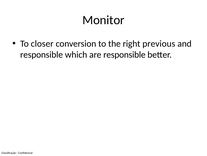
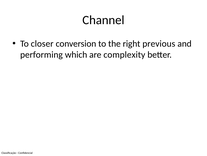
Monitor: Monitor -> Channel (103, 20)
responsible: responsible -> performing (41, 54)
are responsible: responsible -> complexity (124, 54)
